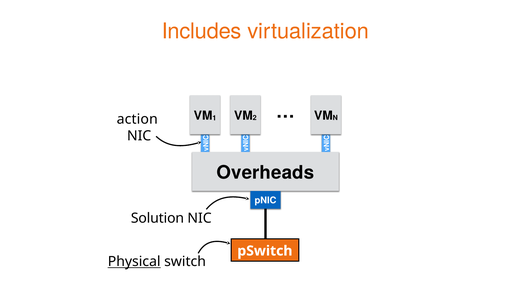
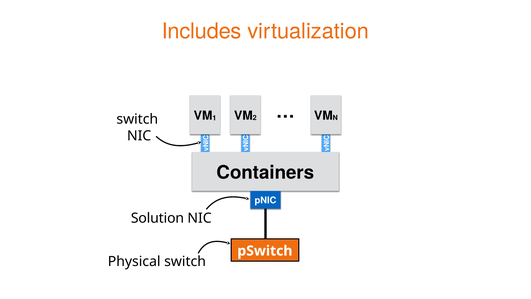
action: action -> switch (137, 119)
Overheads: Overheads -> Containers (265, 173)
Physical underline: present -> none (134, 261)
